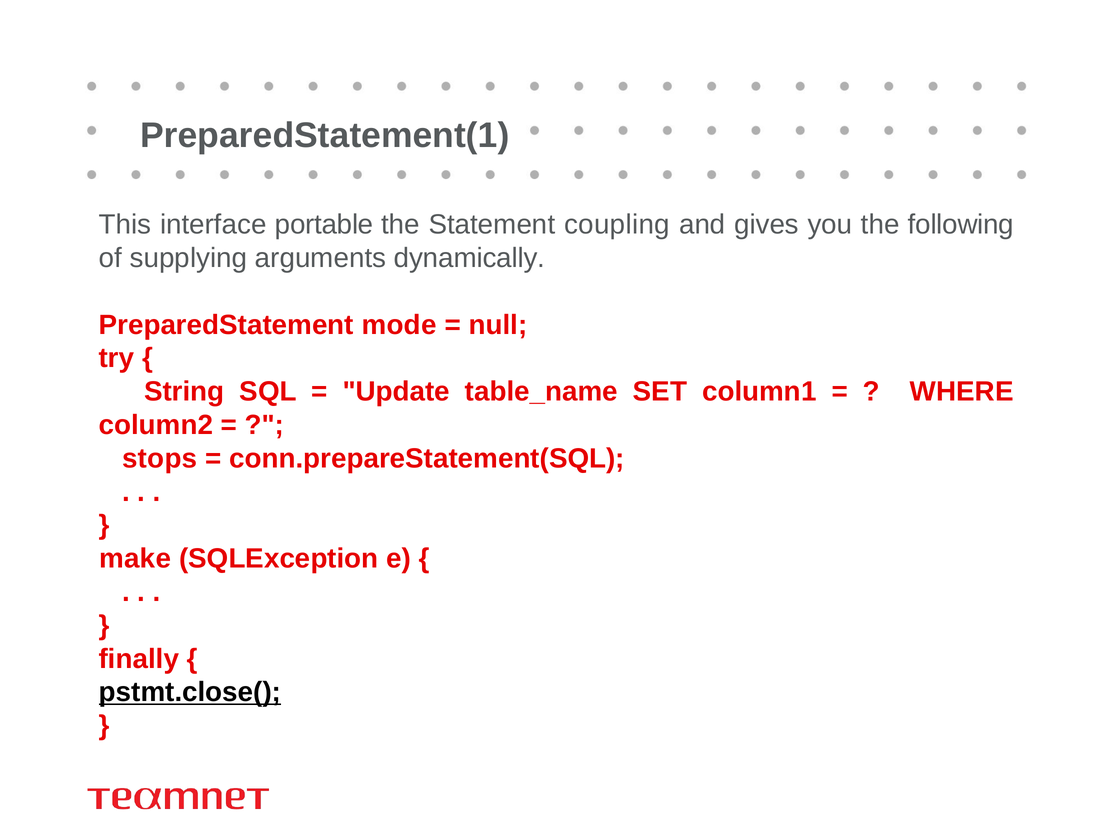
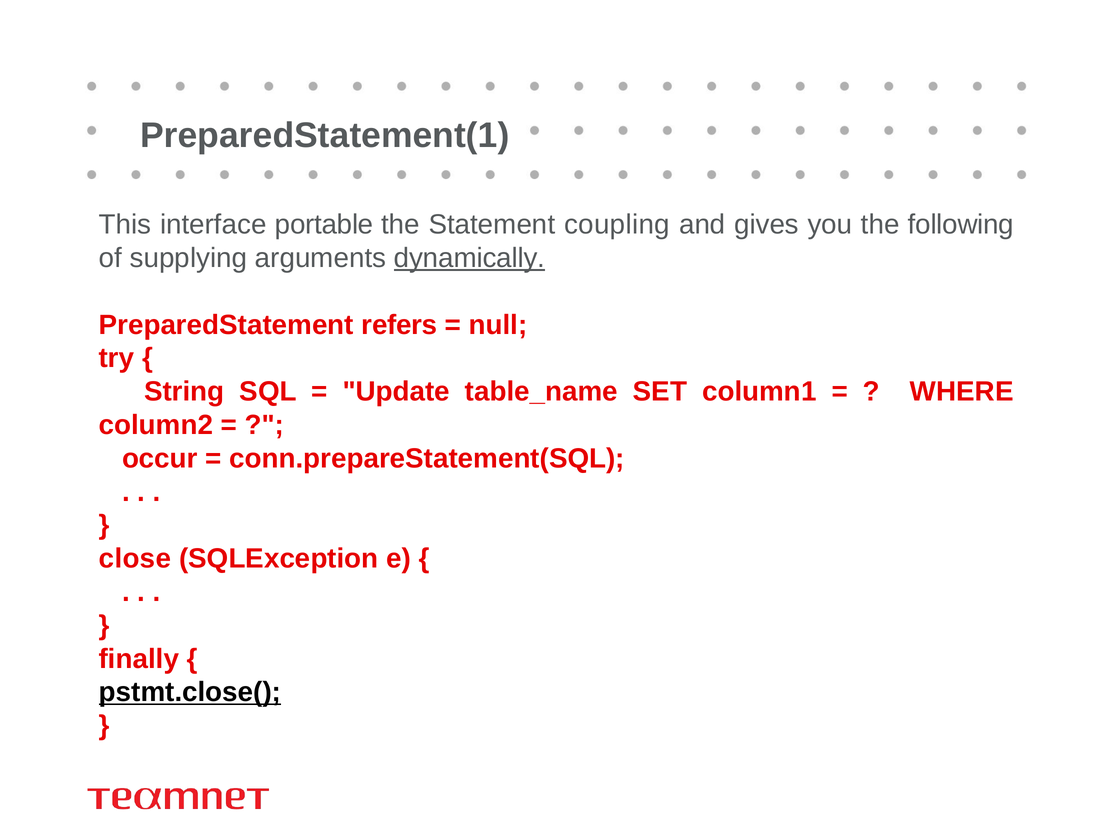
dynamically underline: none -> present (469, 258)
mode: mode -> refers (399, 325)
stops: stops -> occur (160, 458)
make: make -> close (135, 558)
